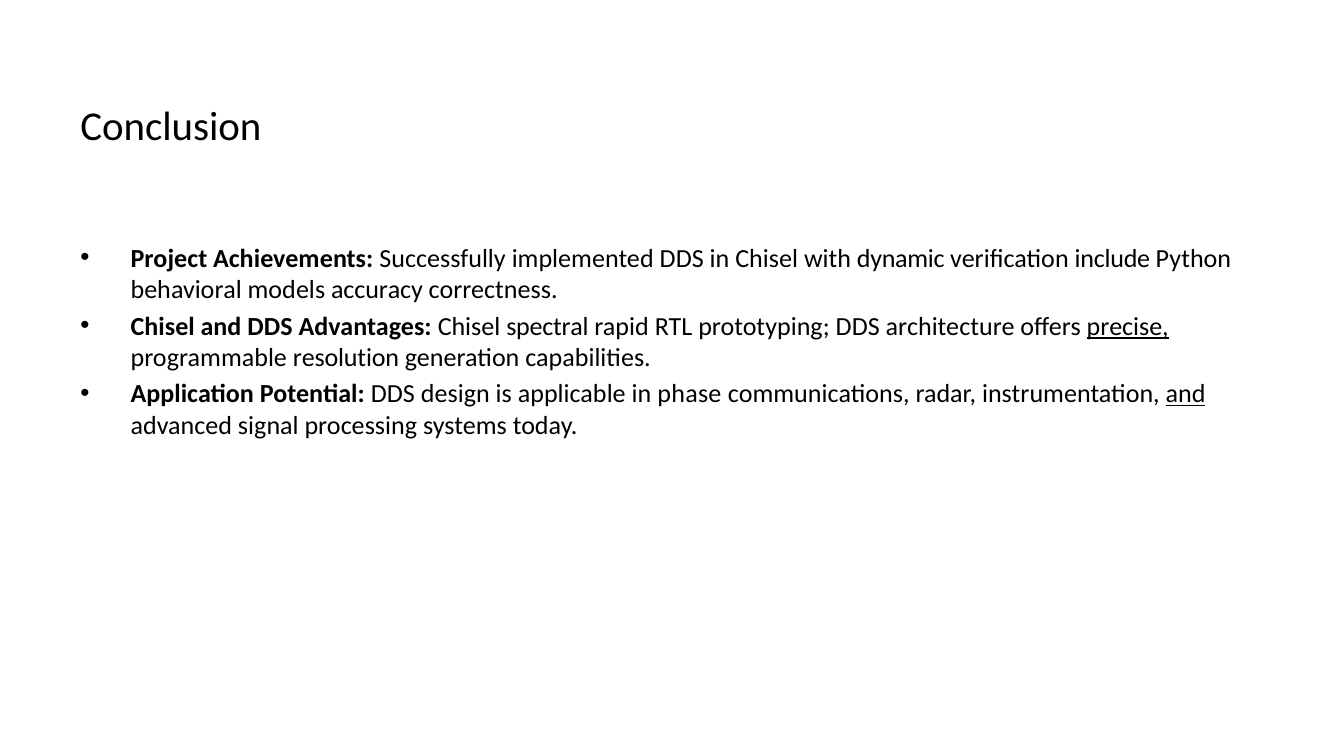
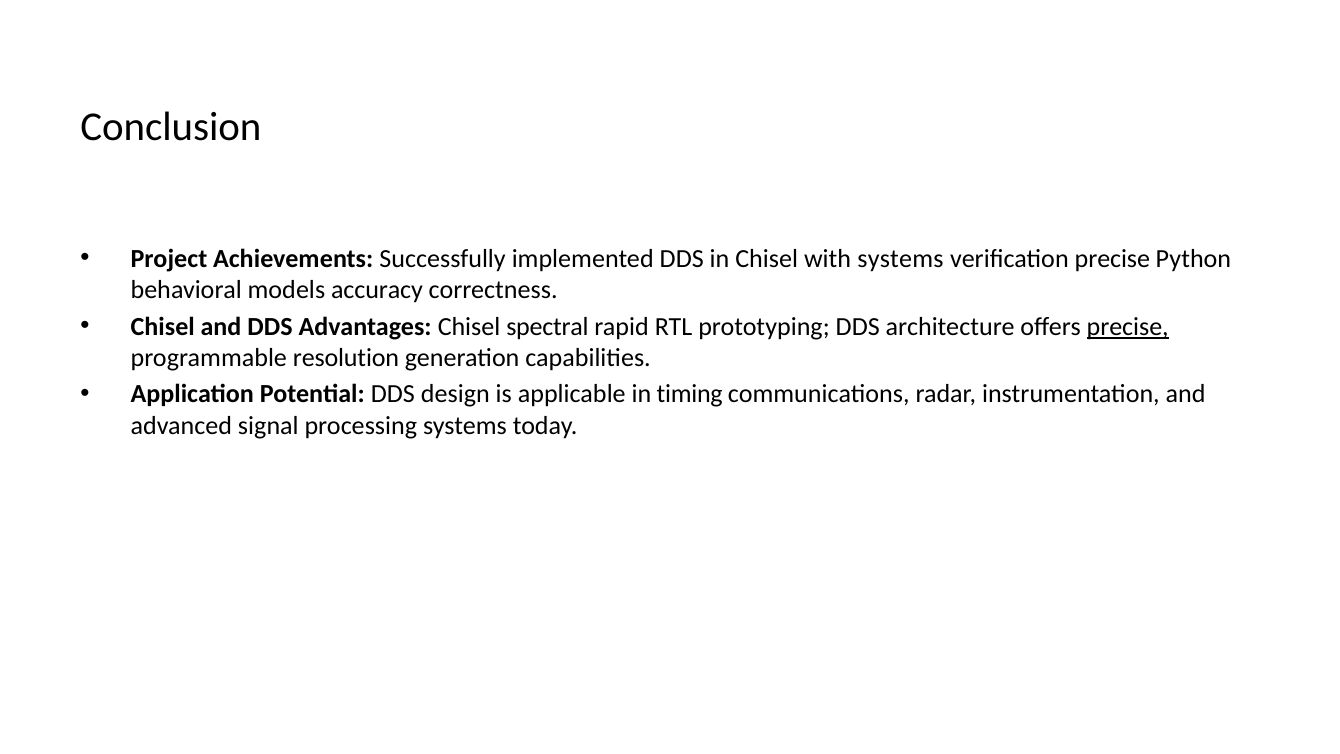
with dynamic: dynamic -> systems (900, 259)
verification include: include -> precise (1112, 259)
phase: phase -> timing (690, 394)
and underline: present -> none (1186, 394)
